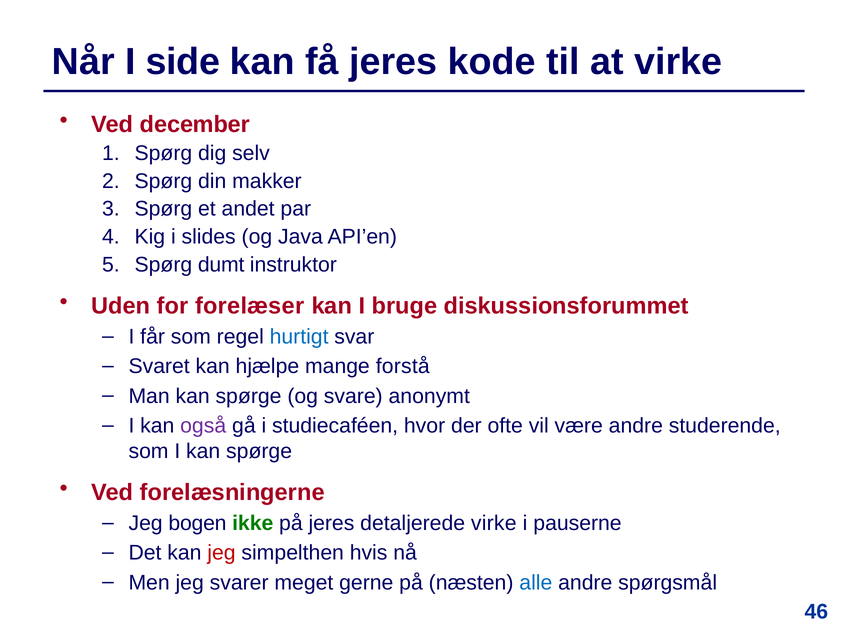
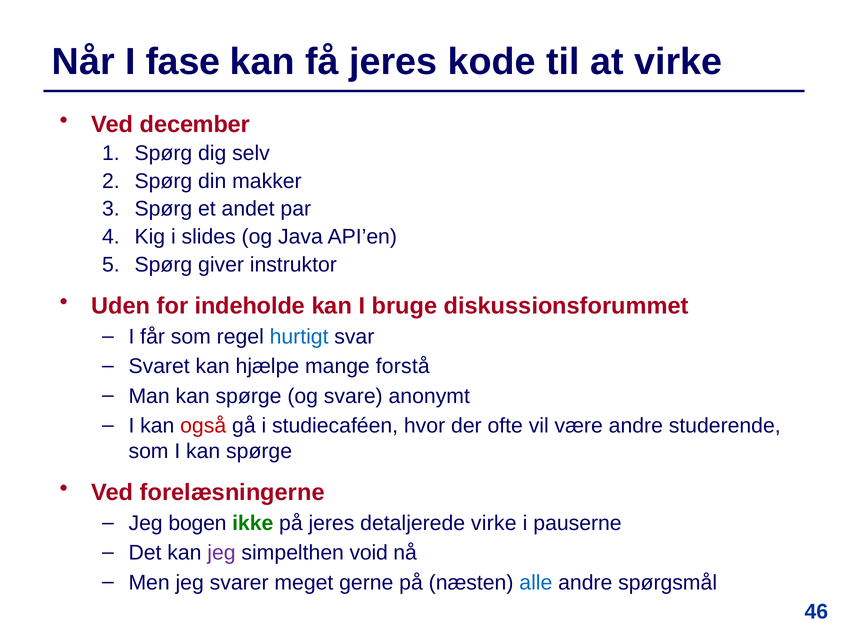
side: side -> fase (183, 62)
dumt: dumt -> giver (221, 265)
forelæser: forelæser -> indeholde (250, 306)
også colour: purple -> red (203, 426)
jeg colour: red -> purple (221, 553)
hvis: hvis -> void (369, 553)
